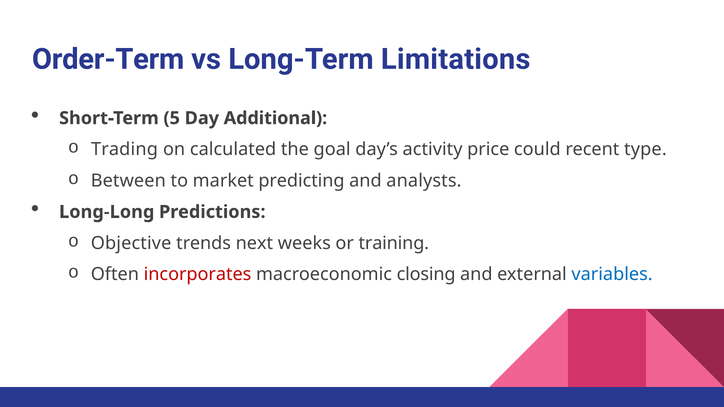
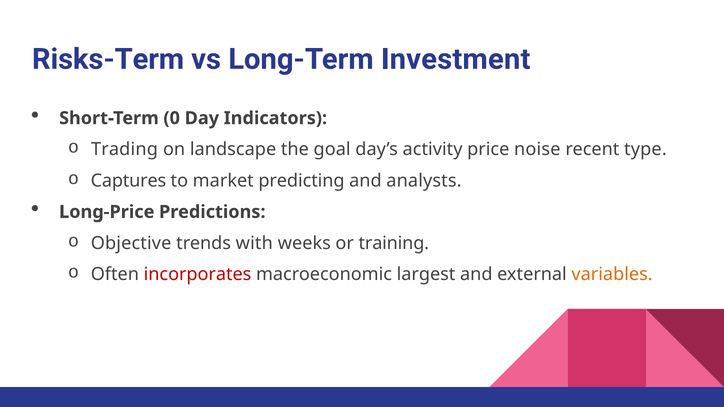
Order-Term: Order-Term -> Risks-Term (108, 59)
Limitations: Limitations -> Investment (456, 59)
5: 5 -> 0 (172, 118)
Additional: Additional -> Indicators (275, 118)
calculated: calculated -> landscape (233, 150)
could: could -> noise (537, 150)
Between: Between -> Captures (128, 181)
Long-Long: Long-Long -> Long-Price (107, 212)
next: next -> with (254, 243)
closing: closing -> largest (426, 275)
variables colour: blue -> orange (612, 275)
